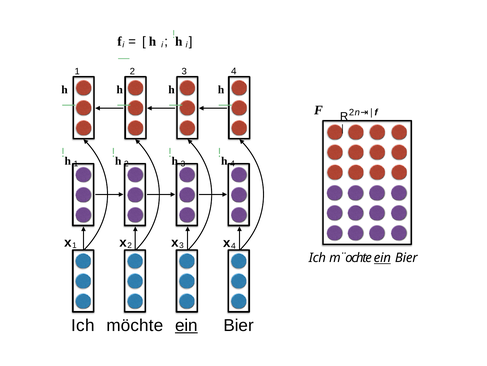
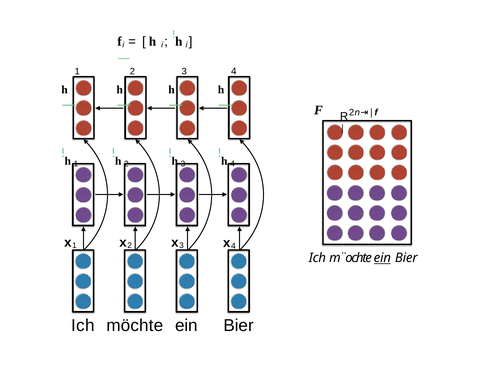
ein underline: present -> none (186, 325)
